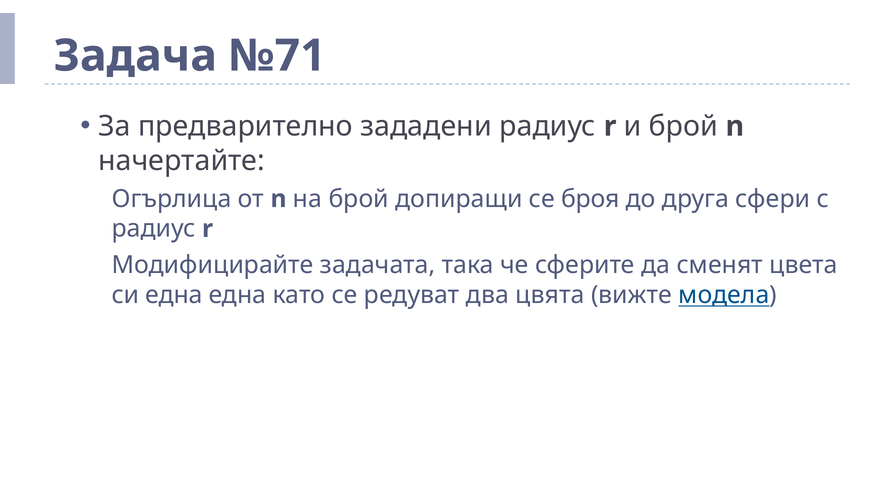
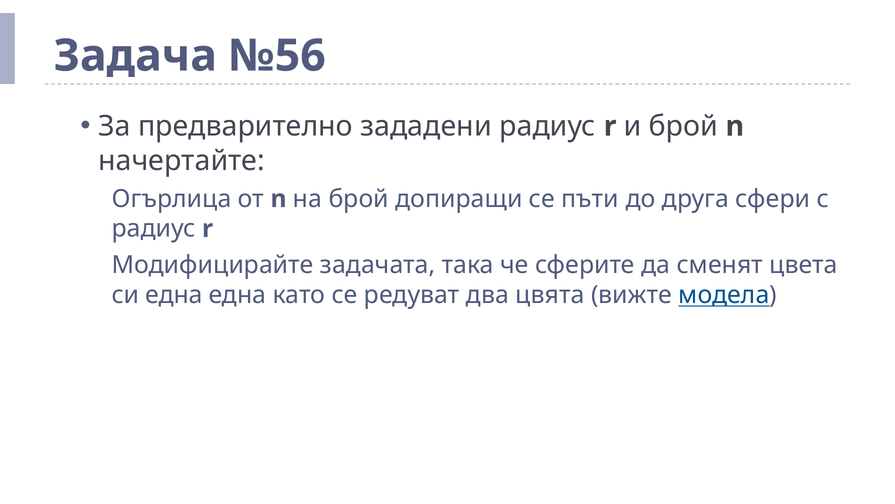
№71: №71 -> №56 (277, 56)
броя: броя -> пъти (590, 199)
